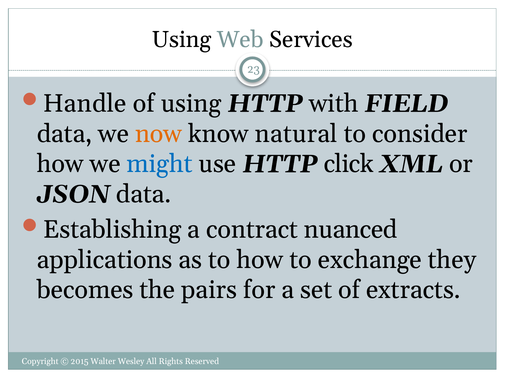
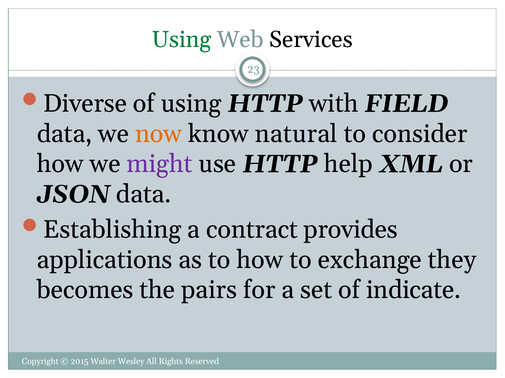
Using colour: black -> green (182, 40)
Handle: Handle -> Diverse (85, 104)
might colour: blue -> purple (160, 164)
click: click -> help (348, 164)
nuanced: nuanced -> provides (351, 230)
extracts: extracts -> indicate (413, 291)
